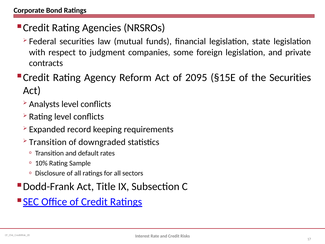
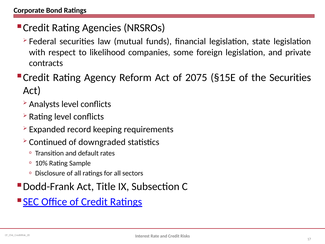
judgment: judgment -> likelihood (107, 52)
2095: 2095 -> 2075 (196, 77)
Transition: Transition -> Continued (48, 142)
